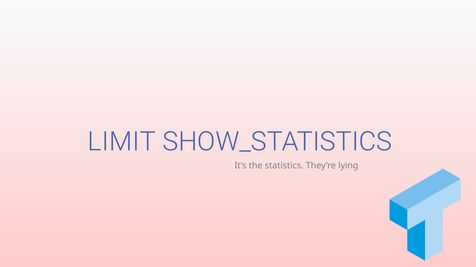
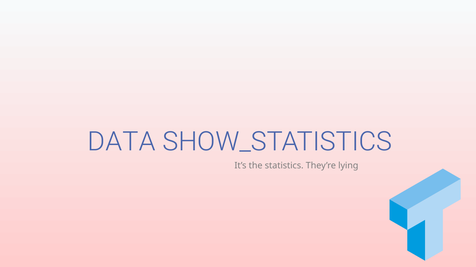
LIMIT: LIMIT -> DATA (122, 142)
